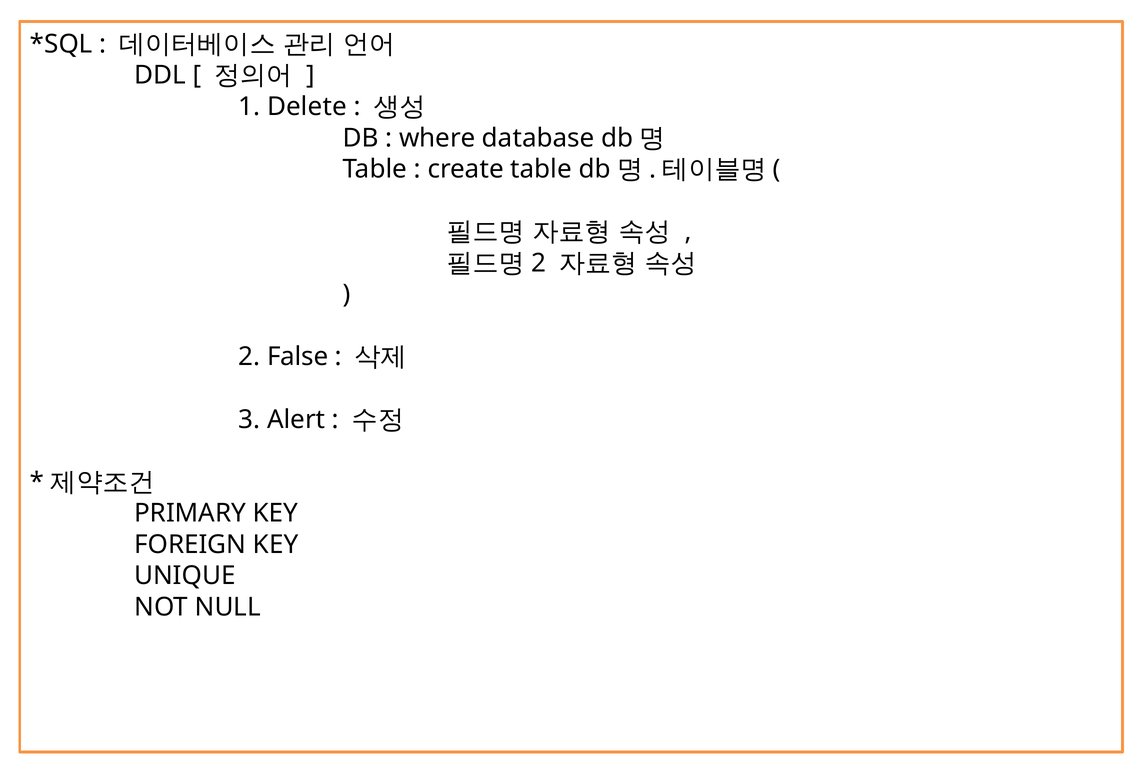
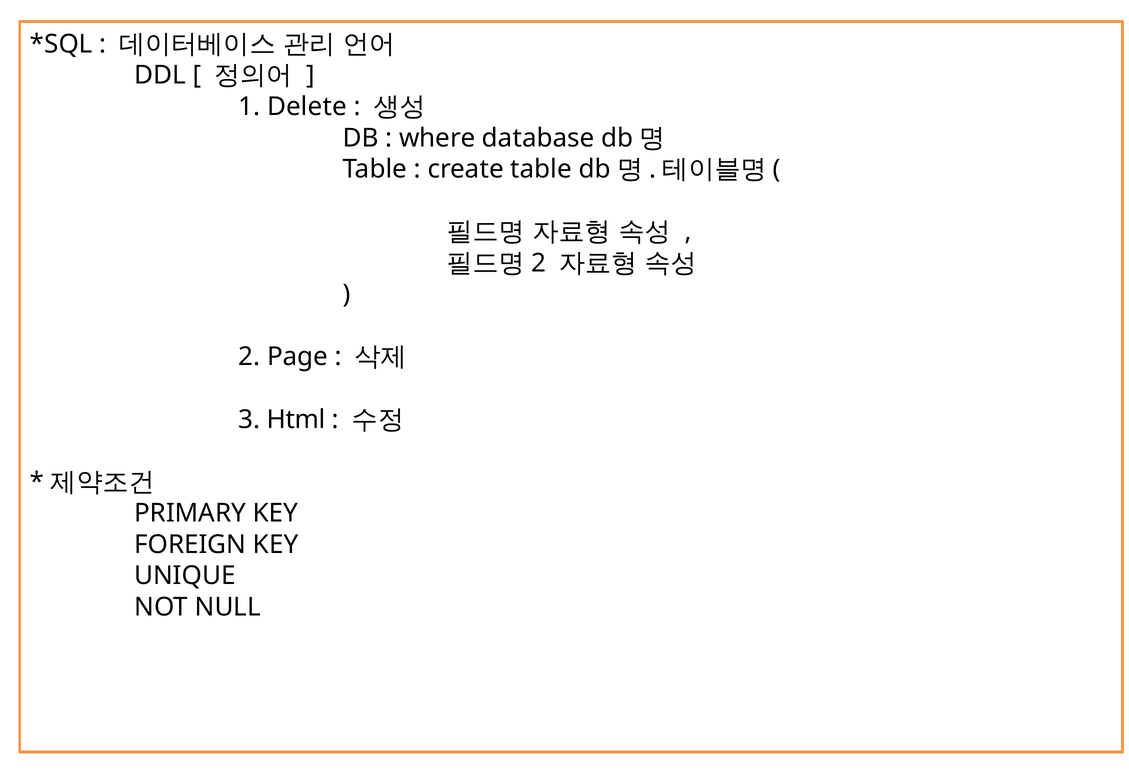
False: False -> Page (298, 357)
Alert: Alert -> Html (296, 419)
